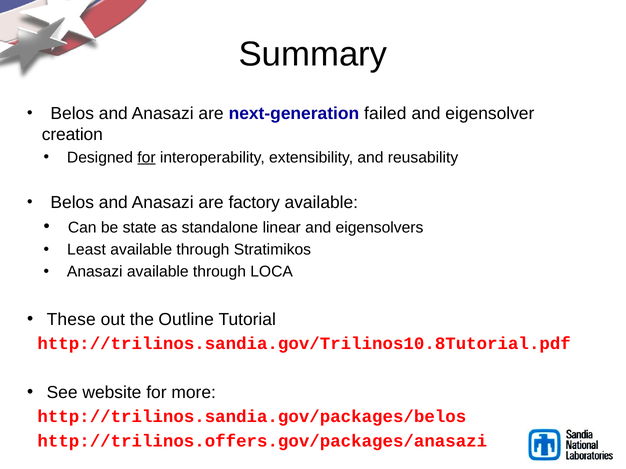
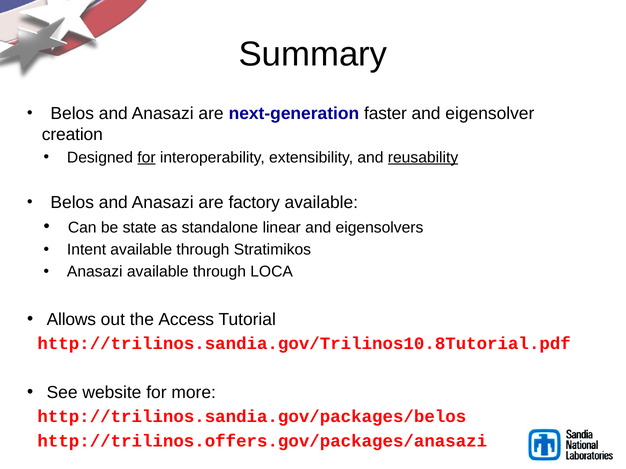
failed: failed -> faster (385, 114)
reusability underline: none -> present (423, 158)
Least: Least -> Intent (87, 250)
These: These -> Allows (71, 320)
Outline: Outline -> Access (186, 320)
